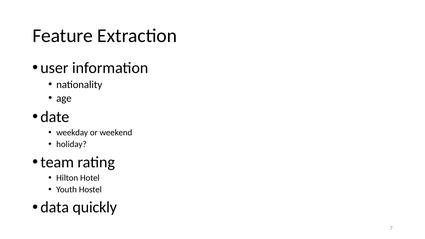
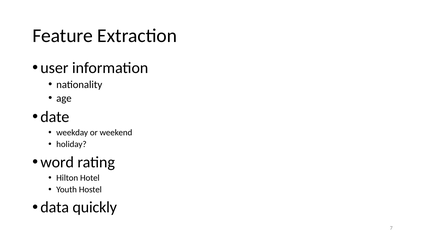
team: team -> word (57, 162)
